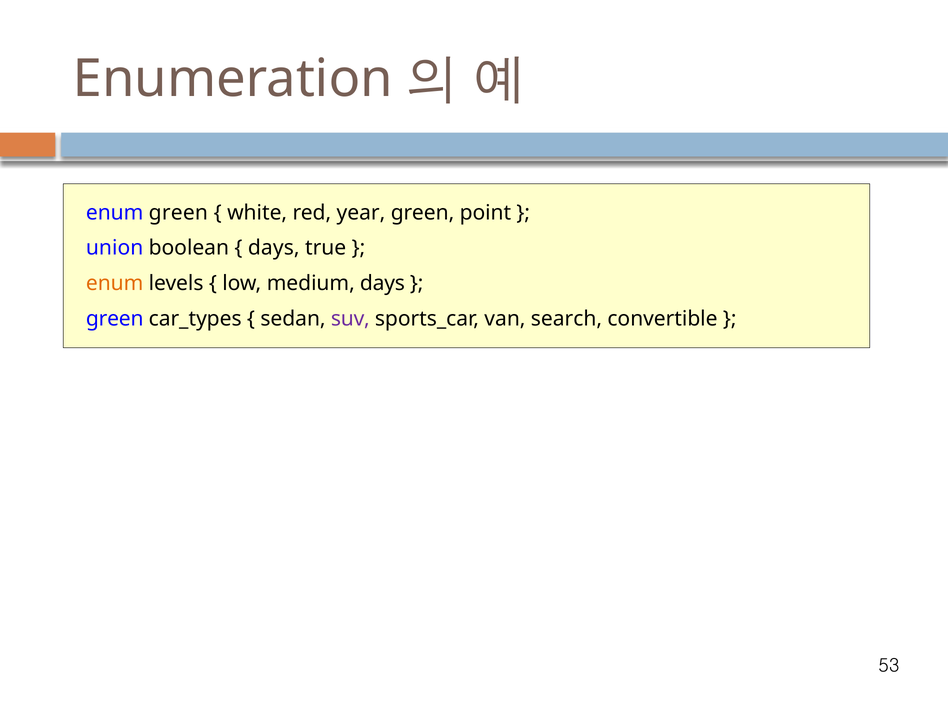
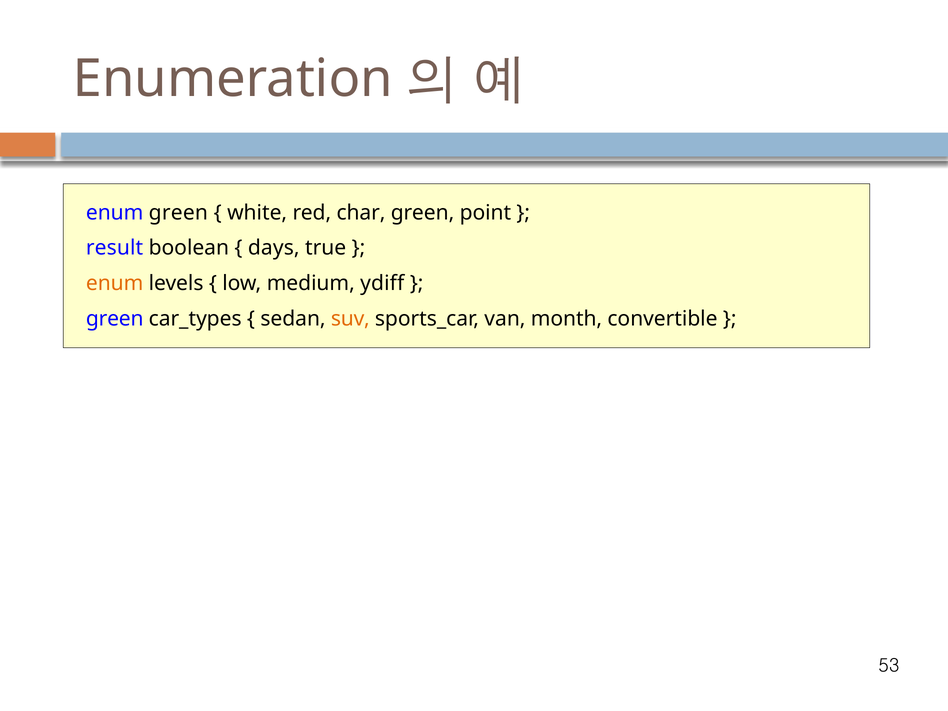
year: year -> char (361, 213)
union: union -> result (115, 248)
medium days: days -> ydiff (382, 283)
suv colour: purple -> orange (350, 319)
search: search -> month (566, 319)
